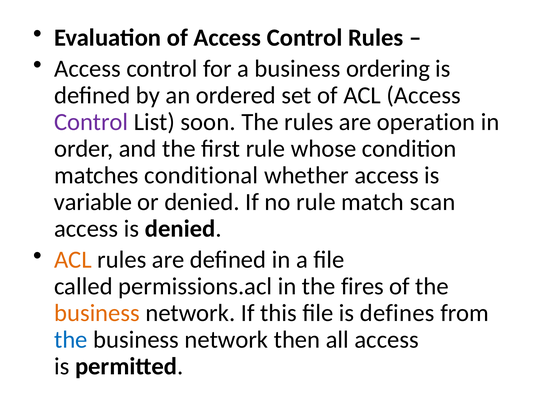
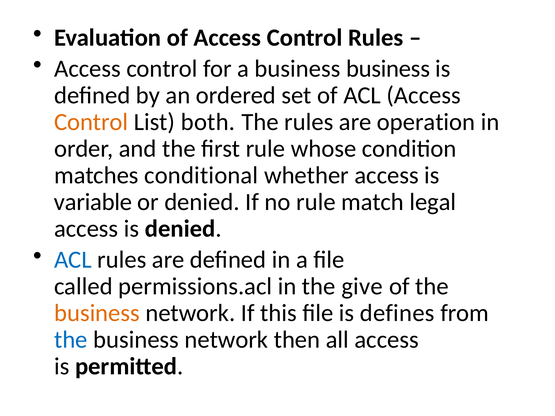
business ordering: ordering -> business (388, 69)
Control colour: purple -> orange (91, 122)
soon: soon -> both (208, 122)
scan: scan -> legal (433, 202)
ACL colour: orange -> blue (73, 260)
fires: fires -> give (362, 287)
